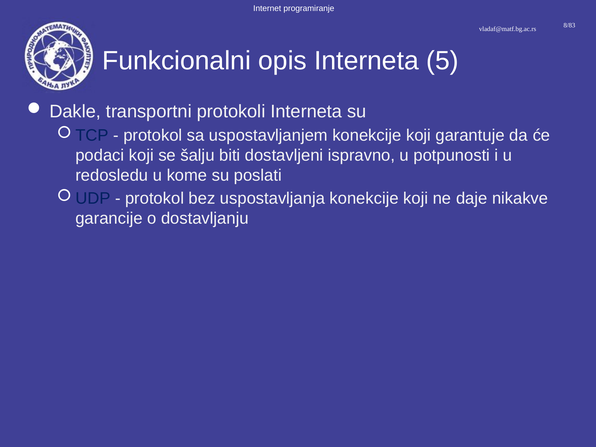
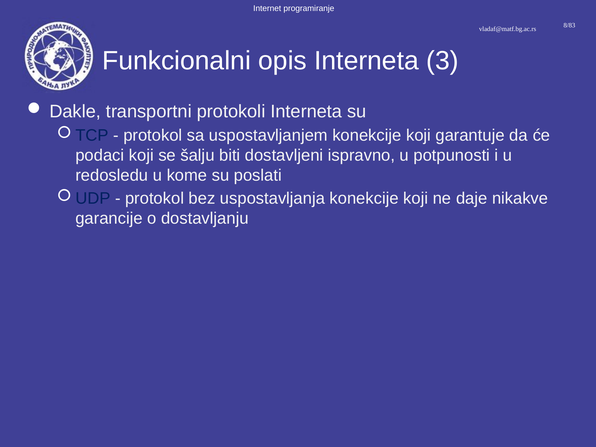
5: 5 -> 3 (442, 61)
